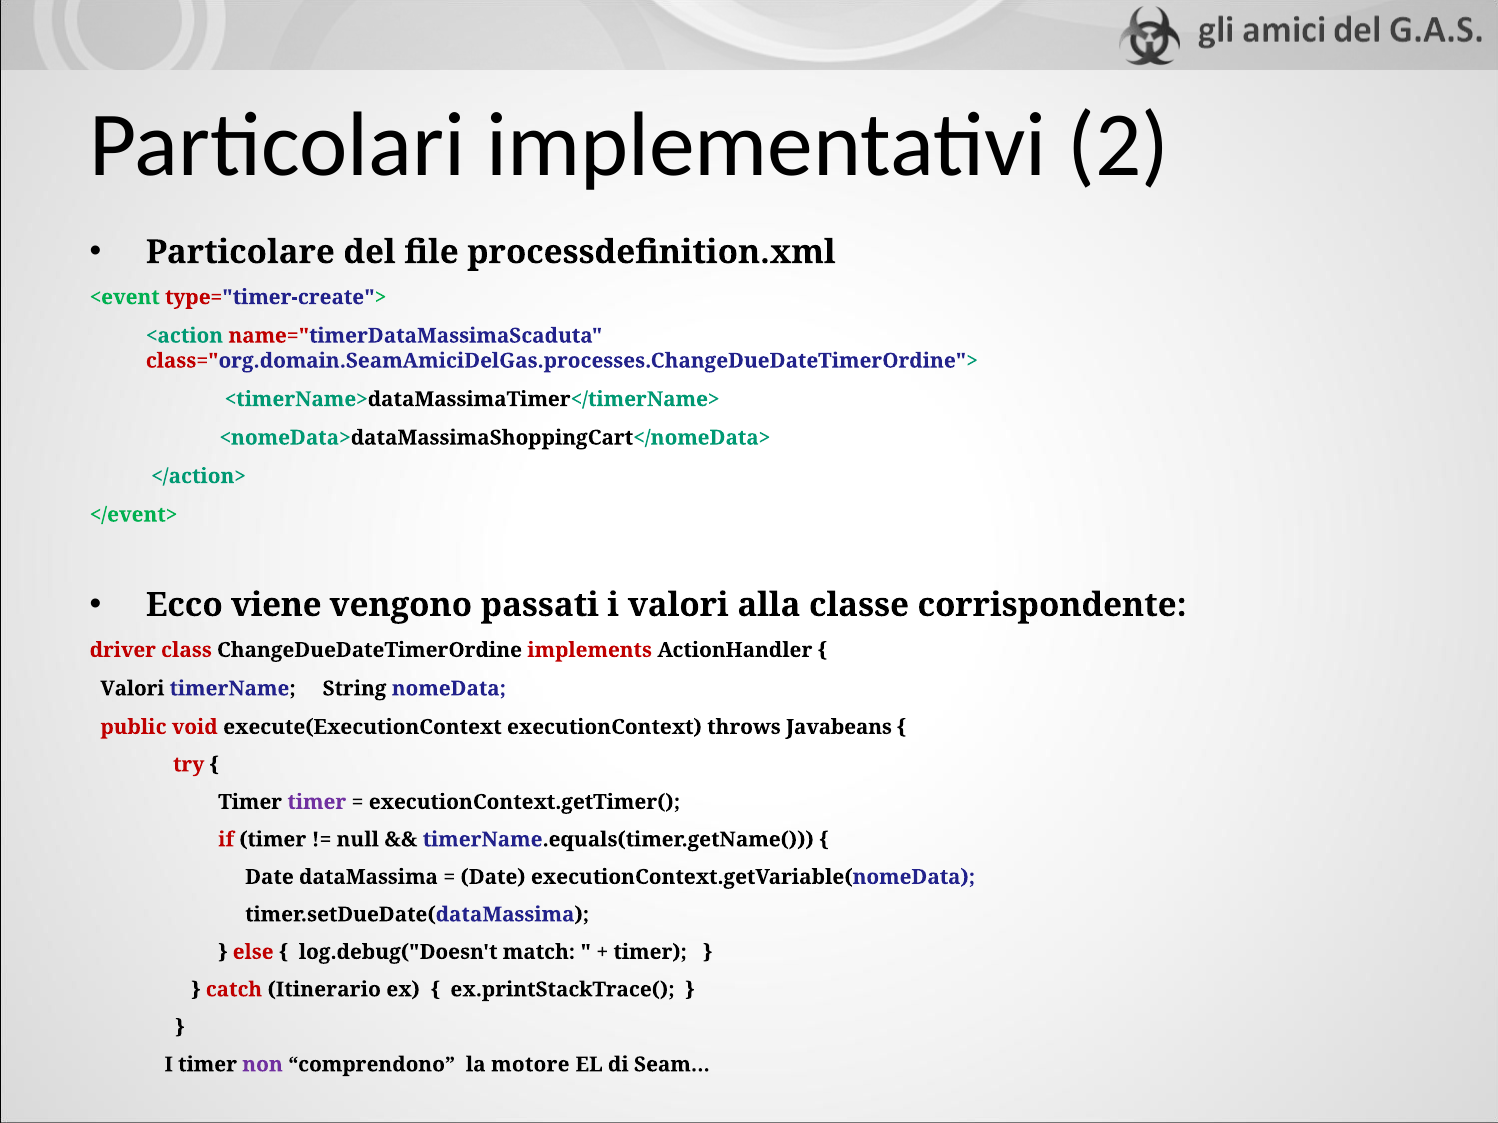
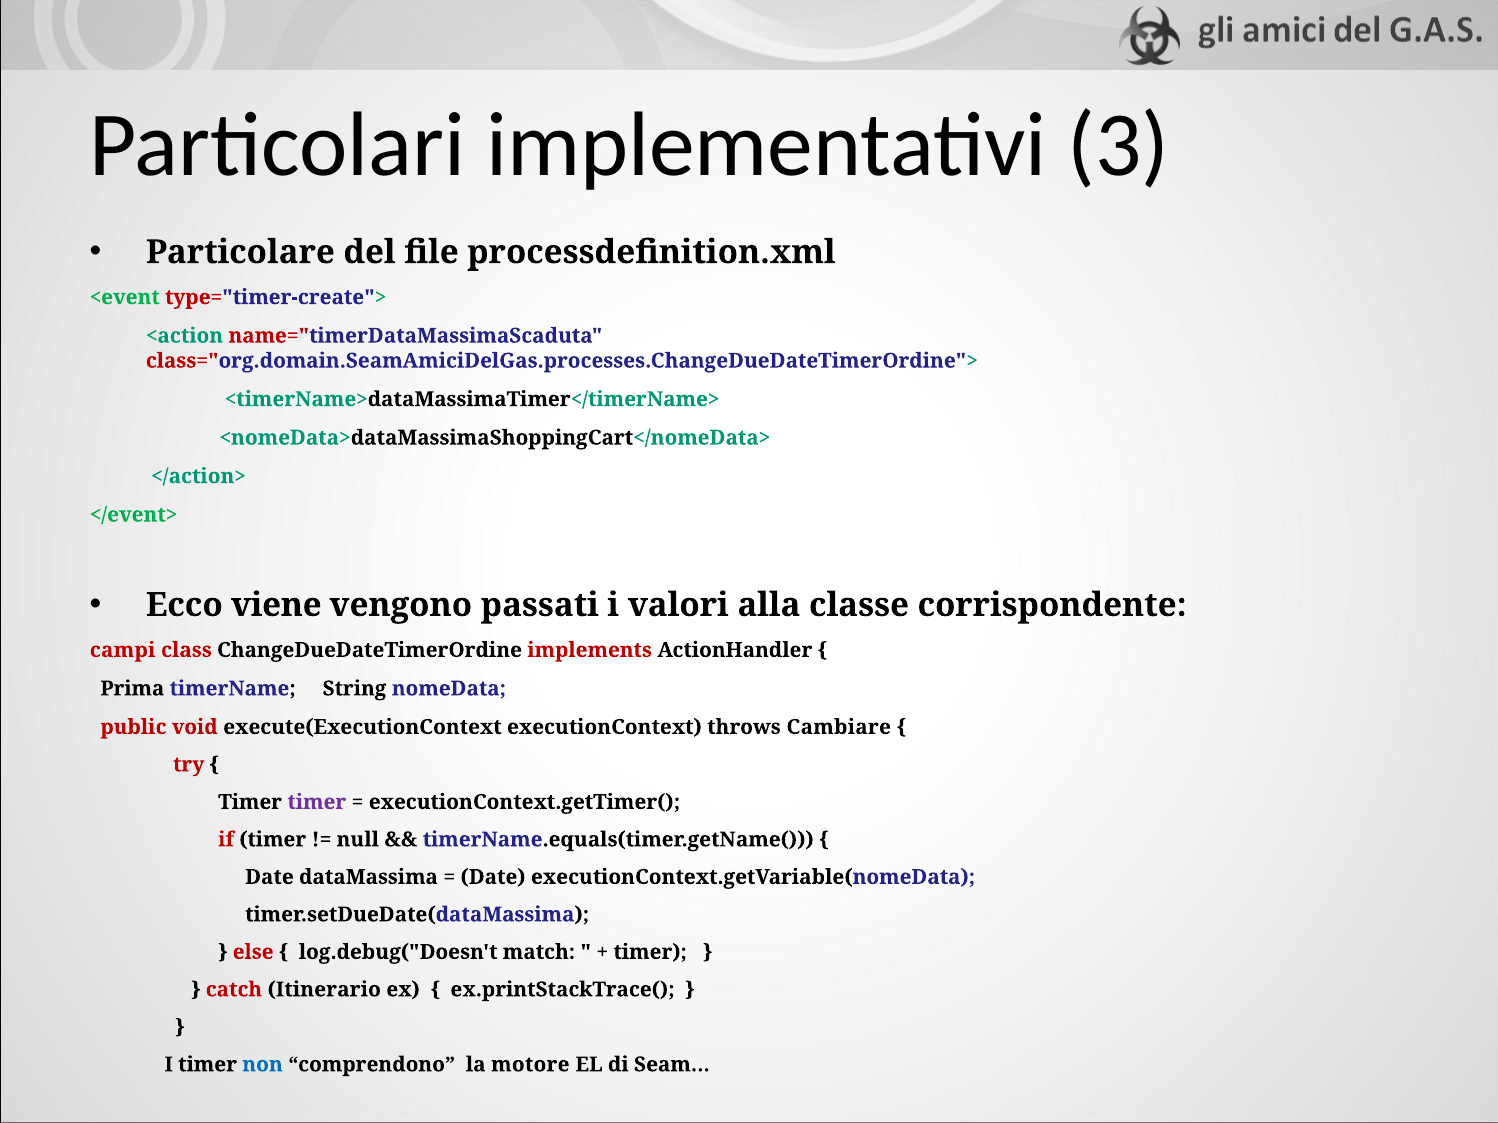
2: 2 -> 3 (1118, 145)
driver: driver -> campi (123, 650)
Valori: Valori -> Prima (132, 689)
Javabeans: Javabeans -> Cambiare (839, 727)
non colour: purple -> blue (263, 1065)
